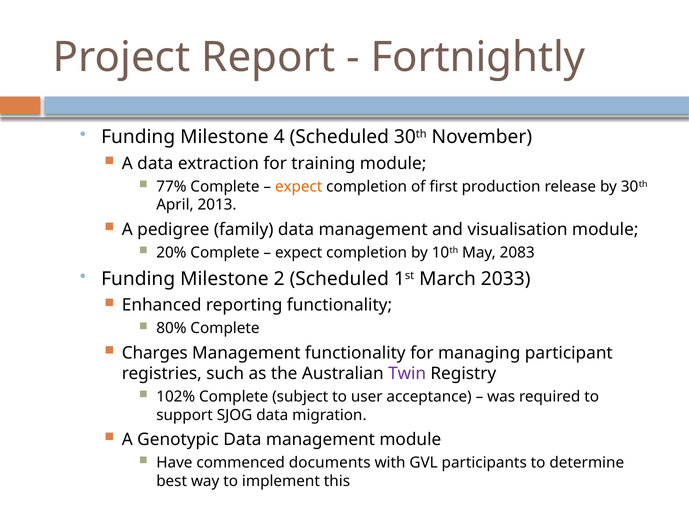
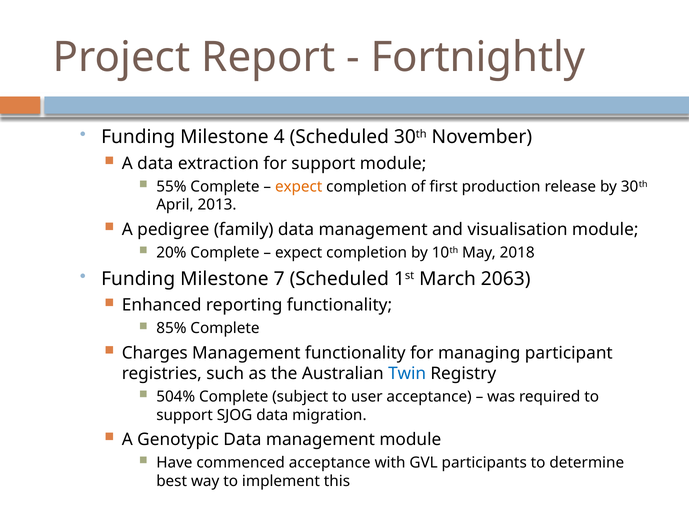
for training: training -> support (323, 163)
77%: 77% -> 55% (171, 186)
2083: 2083 -> 2018 (517, 252)
2: 2 -> 7 (279, 279)
2033: 2033 -> 2063 (506, 279)
80%: 80% -> 85% (171, 328)
Twin colour: purple -> blue (407, 373)
102%: 102% -> 504% (176, 397)
commenced documents: documents -> acceptance (330, 462)
